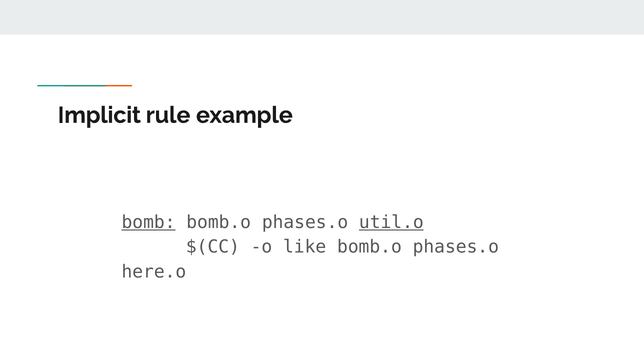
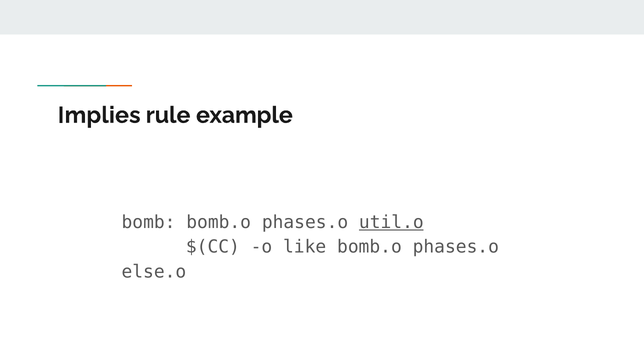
Implicit: Implicit -> Implies (99, 115)
bomb underline: present -> none (149, 222)
here.o: here.o -> else.o (154, 271)
